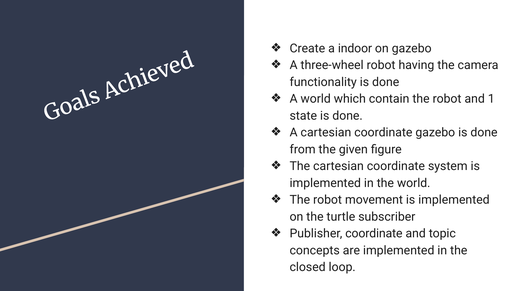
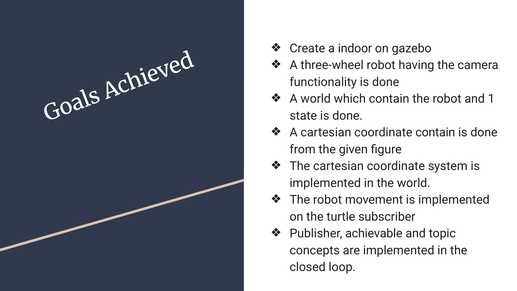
coordinate gazebo: gazebo -> contain (435, 132)
Publisher coordinate: coordinate -> achievable (374, 233)
